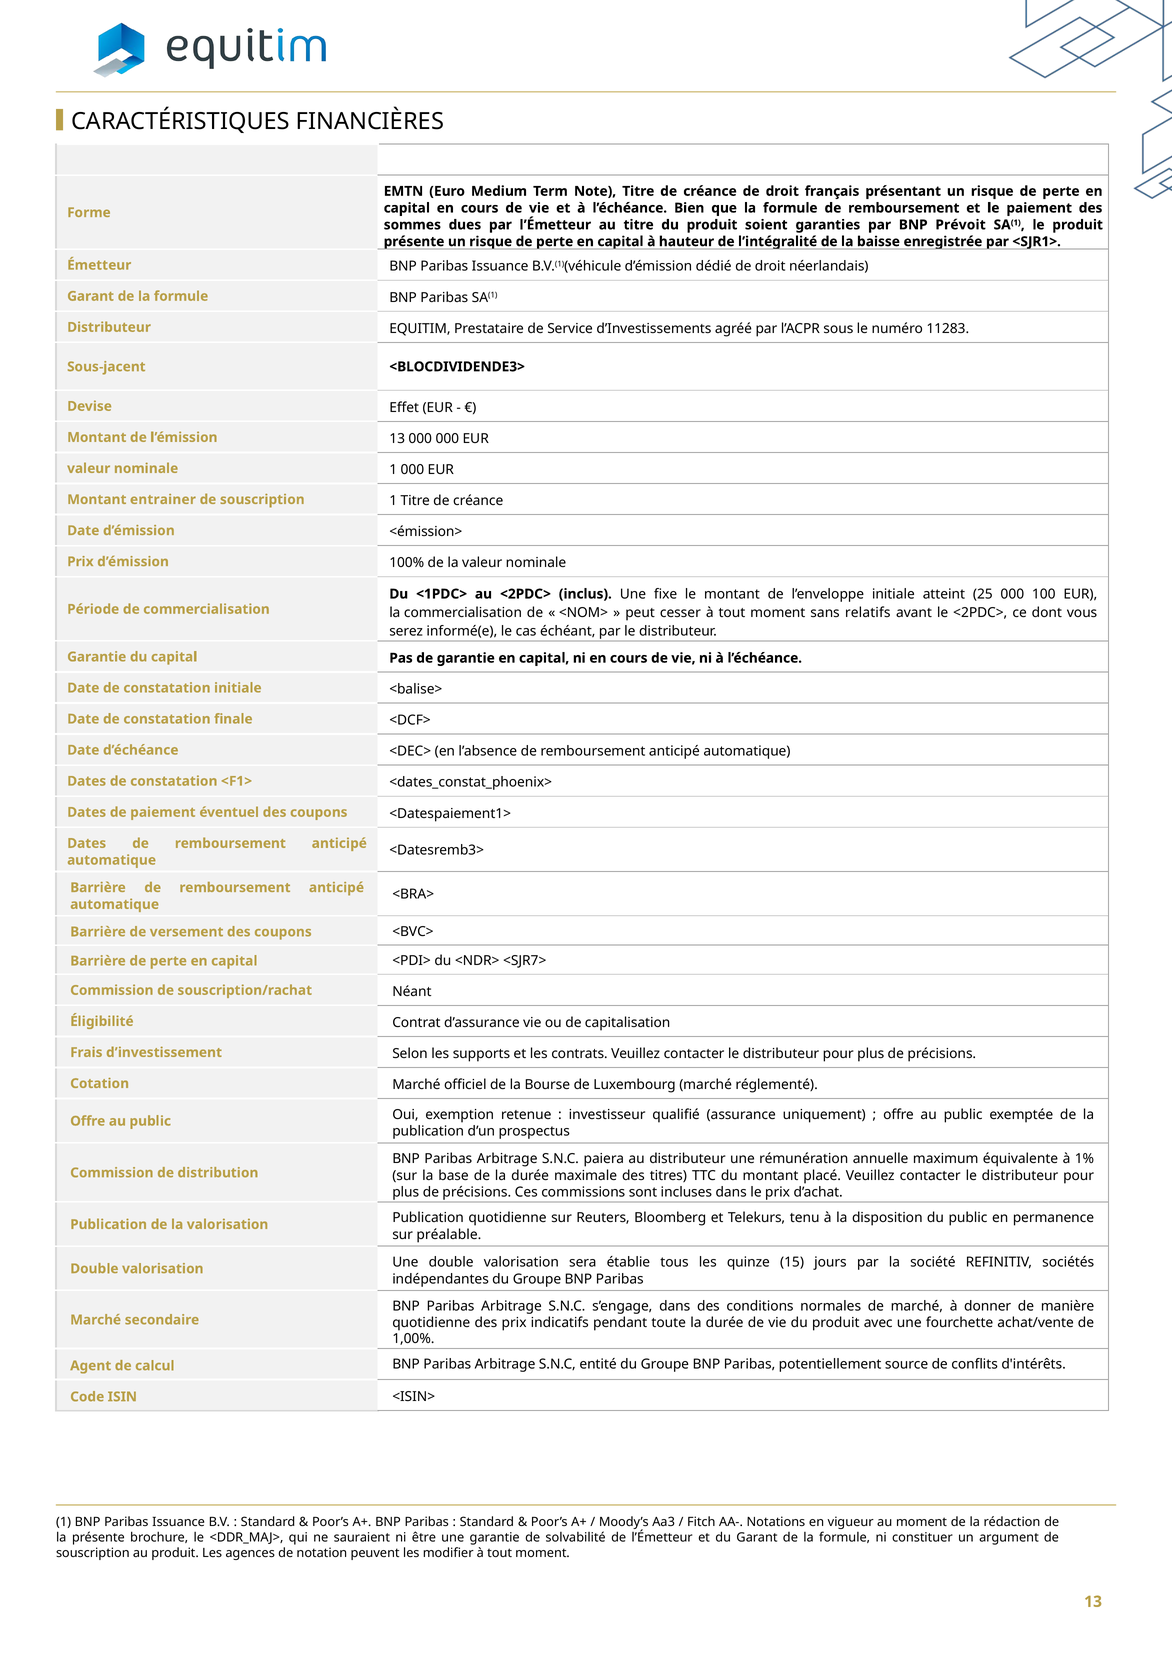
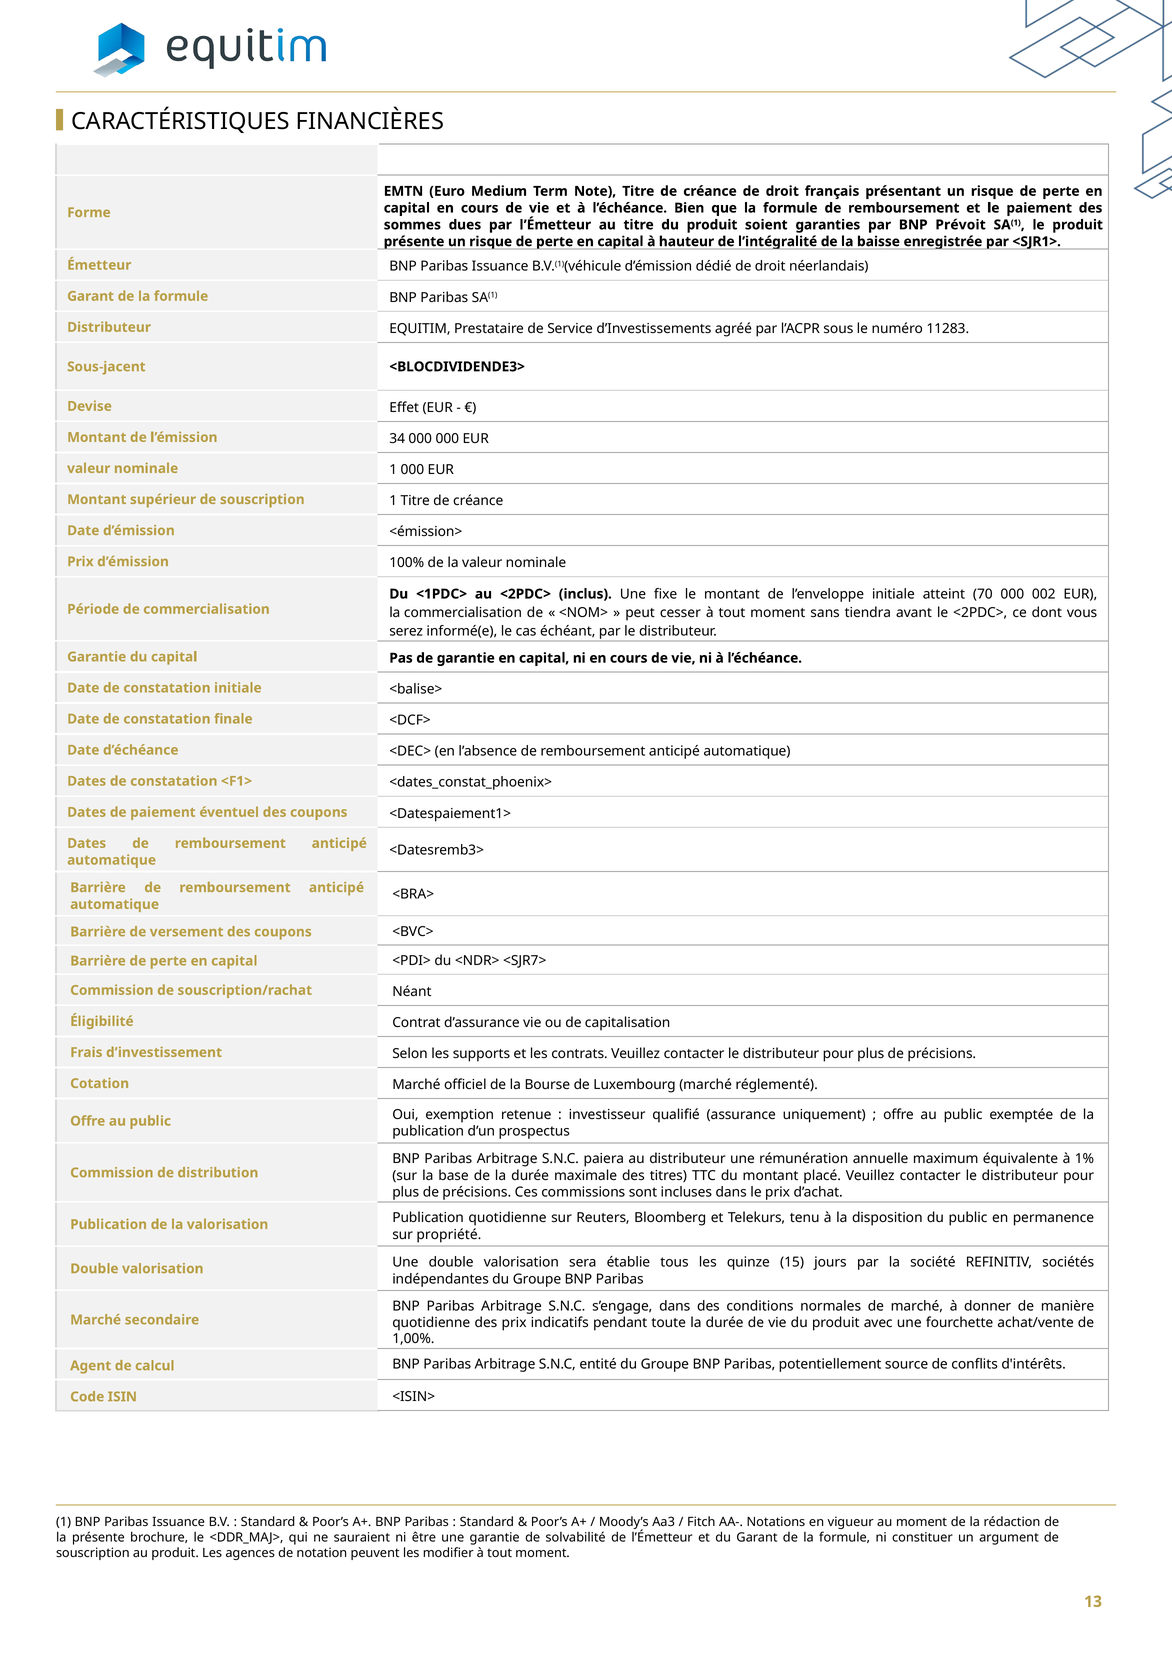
l’émission 13: 13 -> 34 (397, 439)
entrainer: entrainer -> supérieur (163, 500)
25: 25 -> 70 (983, 594)
100: 100 -> 002 (1044, 594)
relatifs: relatifs -> tiendra (868, 613)
préalable: préalable -> propriété (449, 1235)
